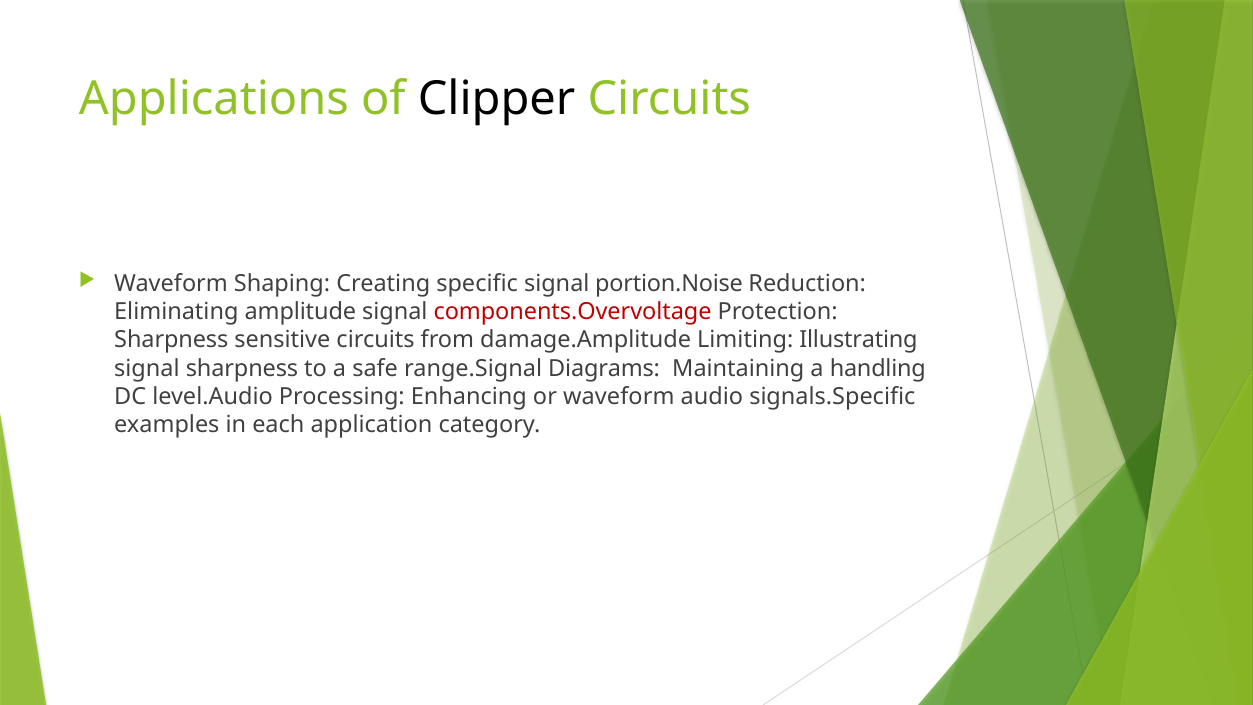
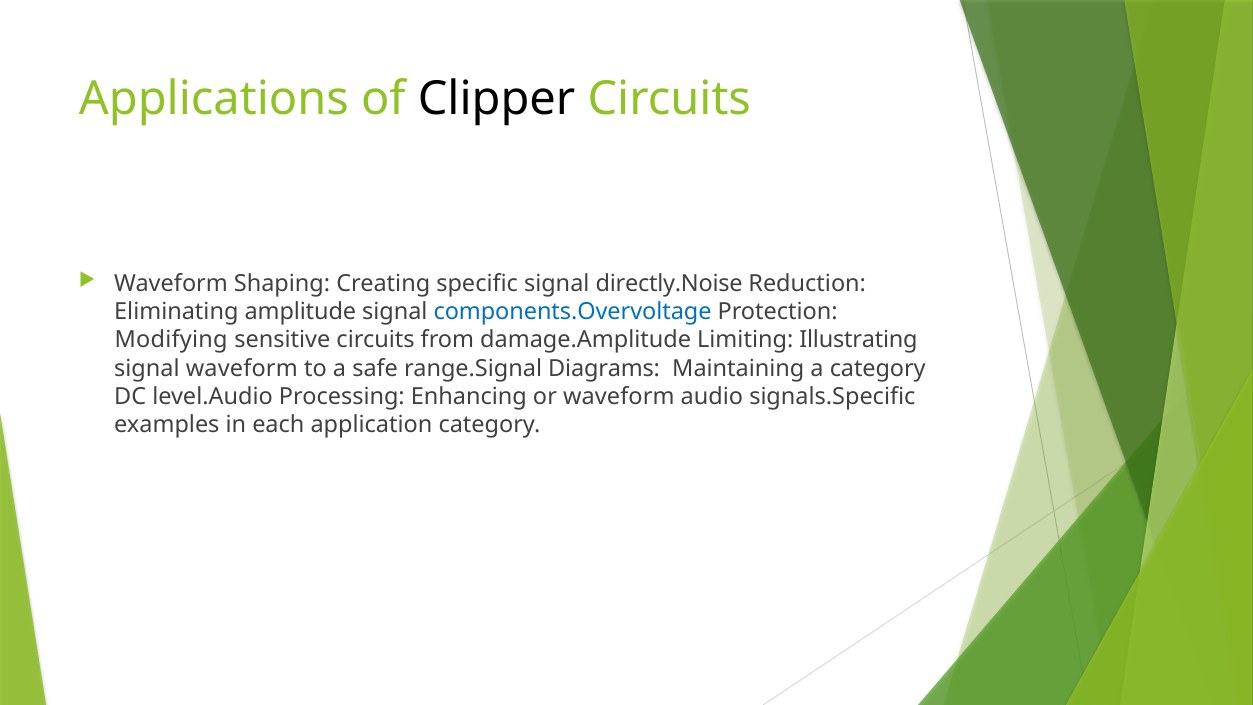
portion.Noise: portion.Noise -> directly.Noise (669, 284)
components.Overvoltage colour: red -> blue (573, 312)
Sharpness: Sharpness -> Modifying (171, 340)
signal sharpness: sharpness -> waveform (242, 368)
a handling: handling -> category (878, 368)
